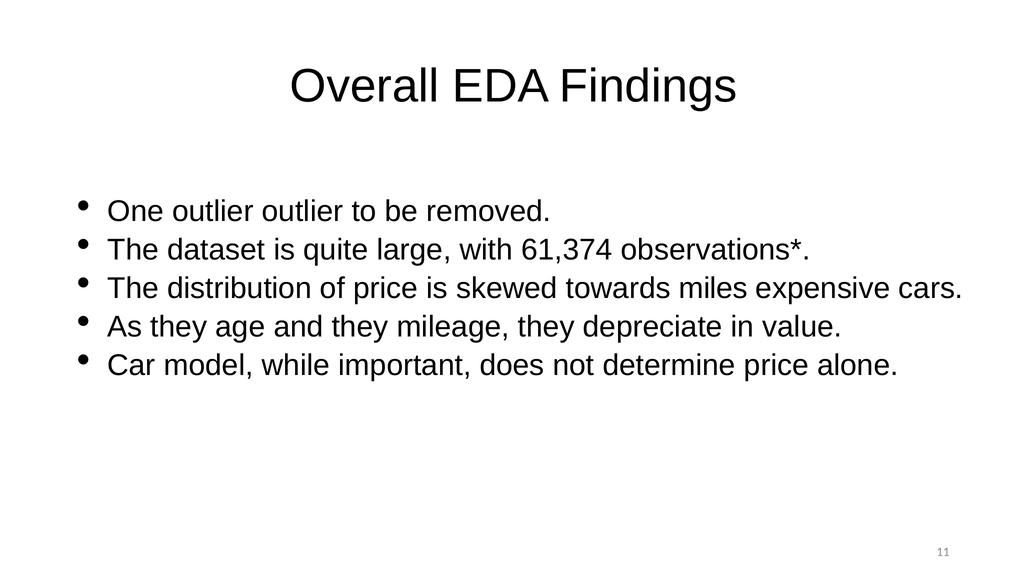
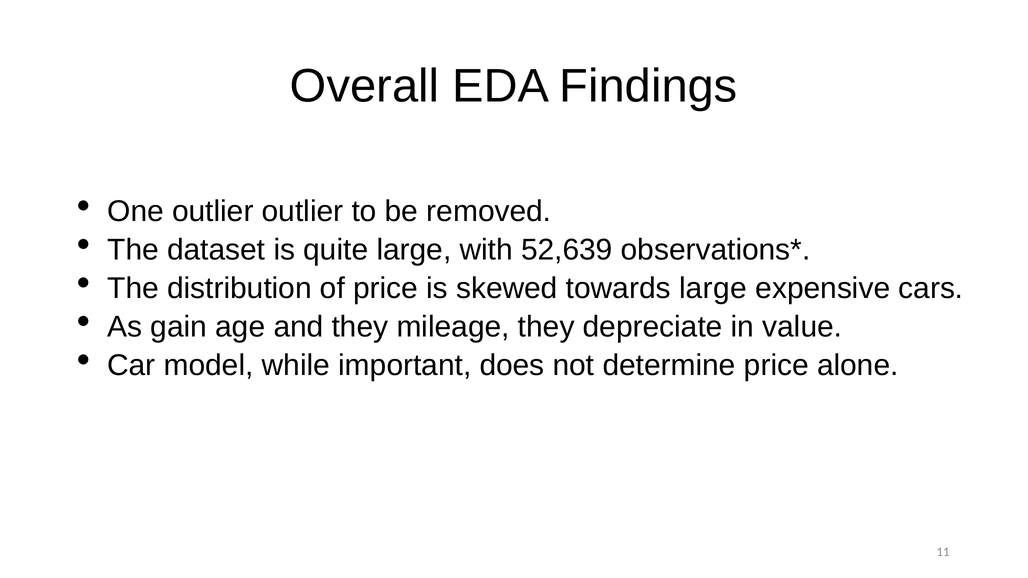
61,374: 61,374 -> 52,639 (567, 250)
towards miles: miles -> large (713, 288)
As they: they -> gain (179, 327)
